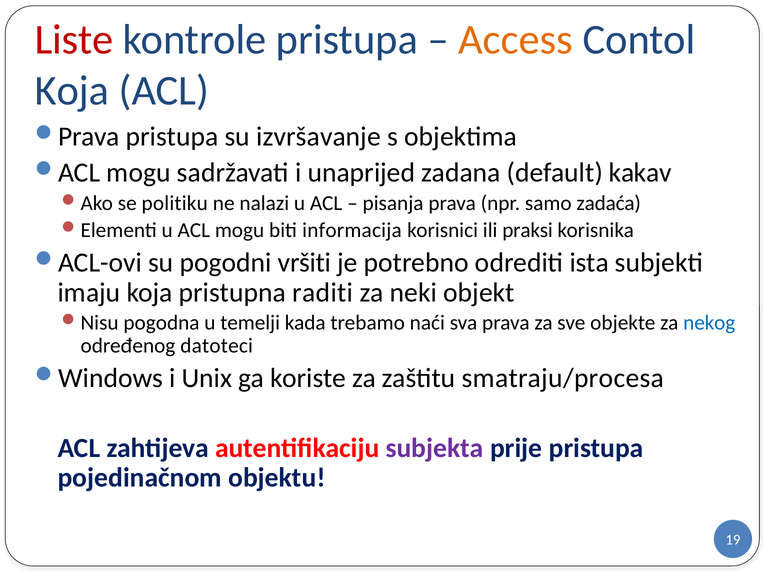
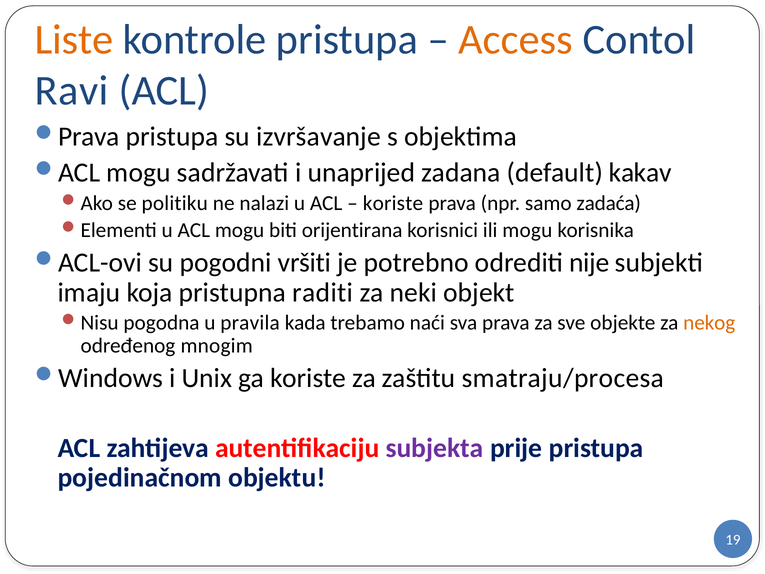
Liste colour: red -> orange (74, 40)
Koja: Koja -> Ravi (72, 91)
pisanja: pisanja -> koriste (393, 203)
informacija: informacija -> orijentirana (352, 230)
ili praksi: praksi -> mogu (527, 230)
ista: ista -> nije (589, 262)
temelji: temelji -> pravila (250, 323)
nekog colour: blue -> orange (709, 323)
datoteci: datoteci -> mnogim (217, 346)
